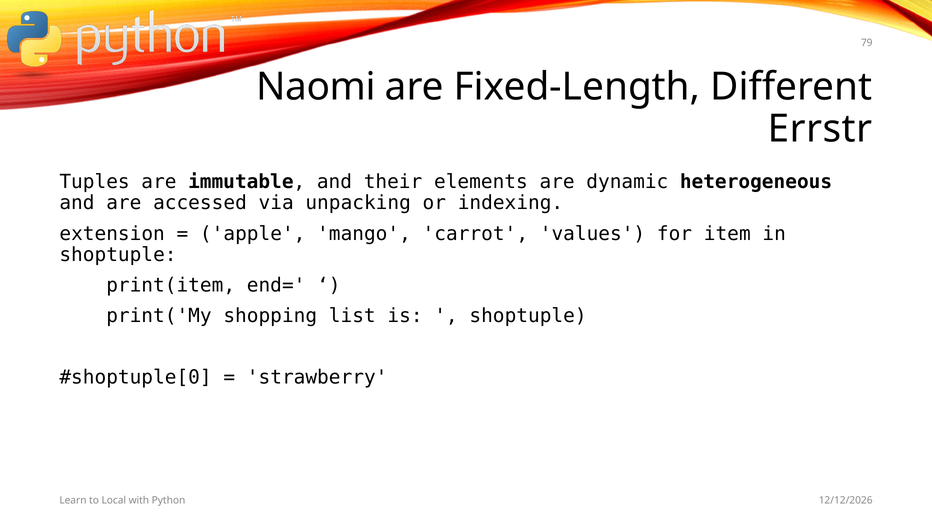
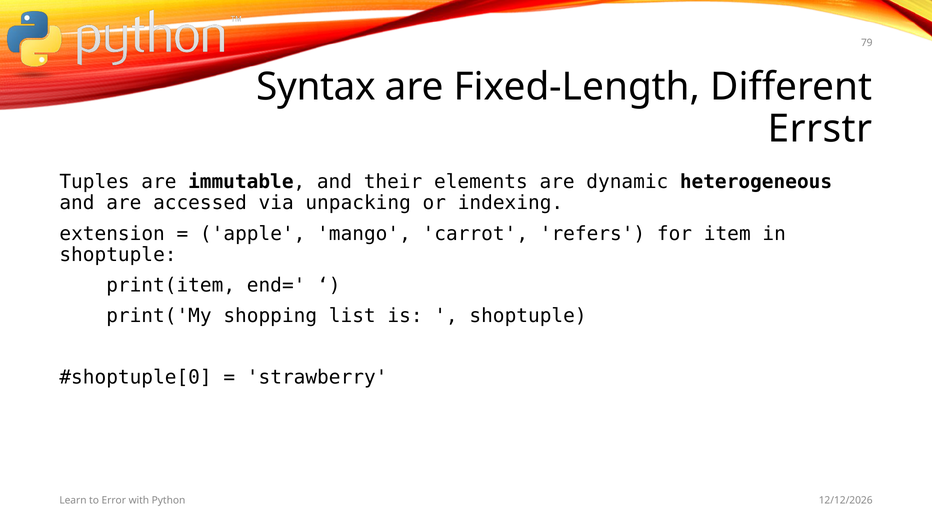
Naomi: Naomi -> Syntax (316, 87)
values: values -> refers (593, 233)
Local: Local -> Error (114, 500)
